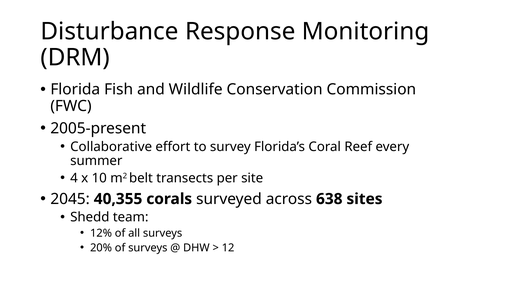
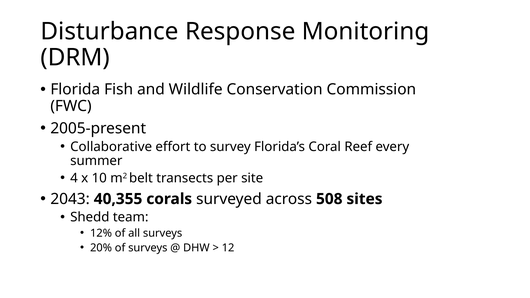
2045: 2045 -> 2043 (70, 199)
638: 638 -> 508 (329, 199)
